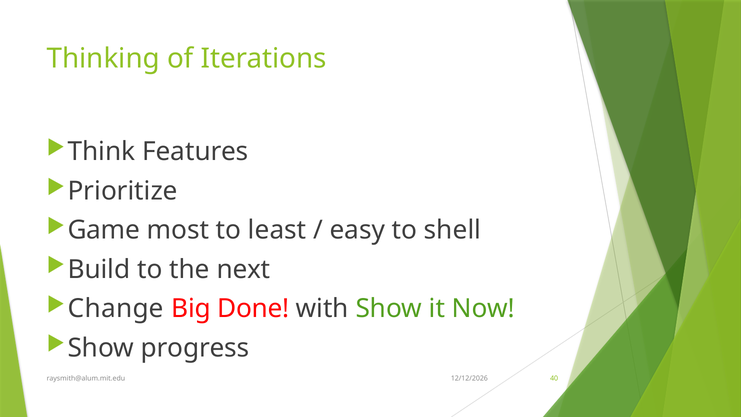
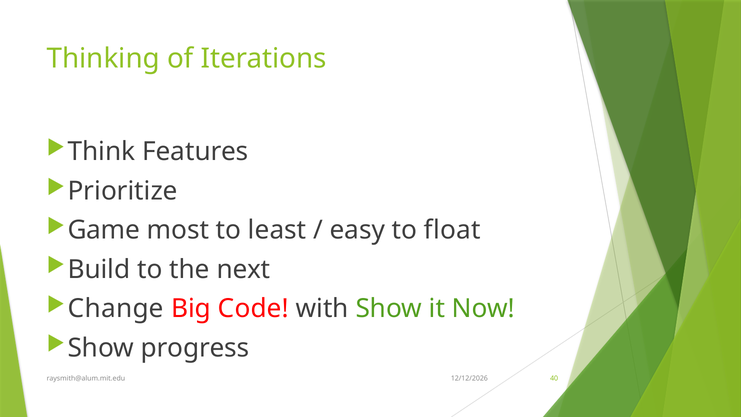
shell: shell -> float (452, 230)
Done: Done -> Code (253, 309)
